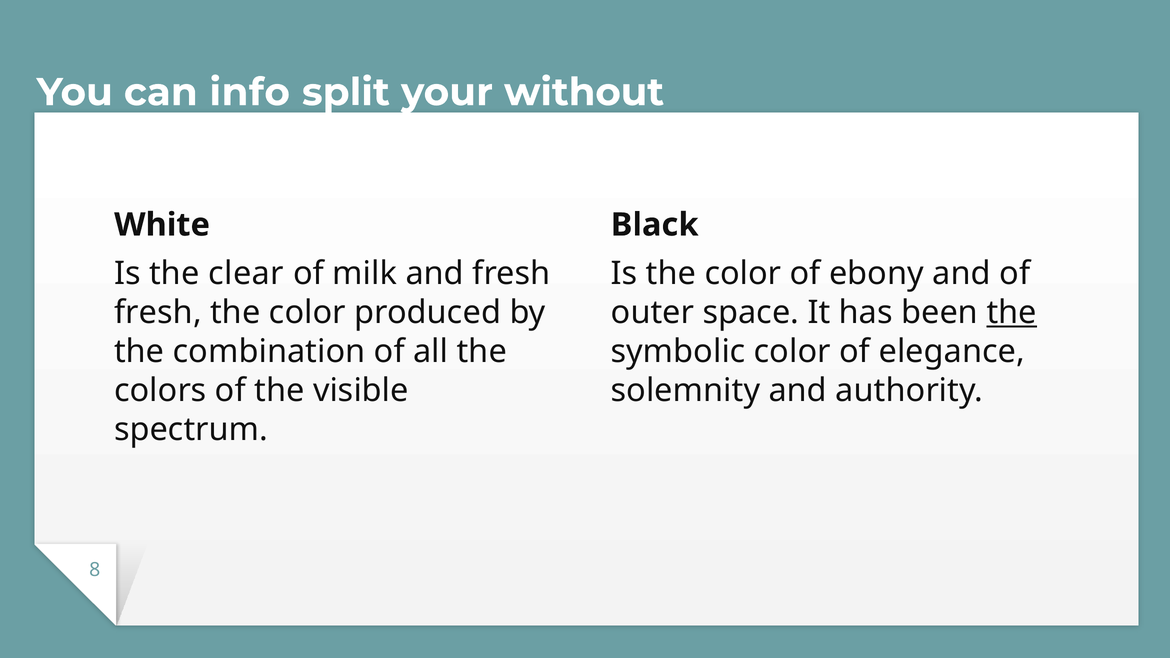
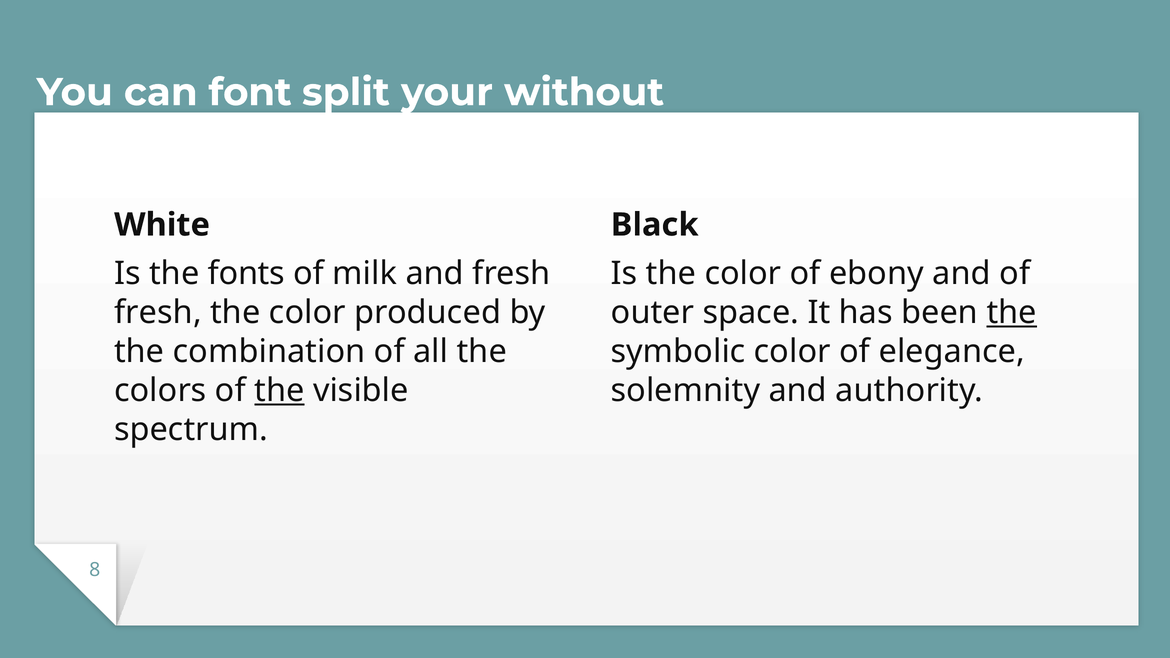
info: info -> font (250, 92)
clear: clear -> fonts (246, 274)
the underline: none -> present (279, 391)
